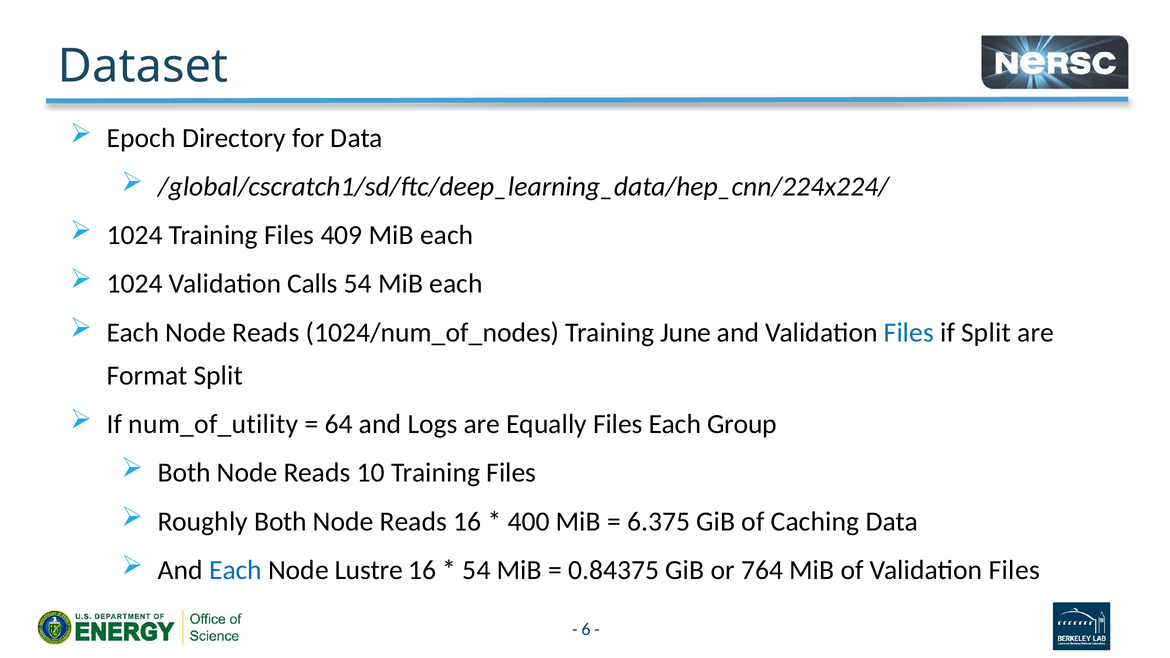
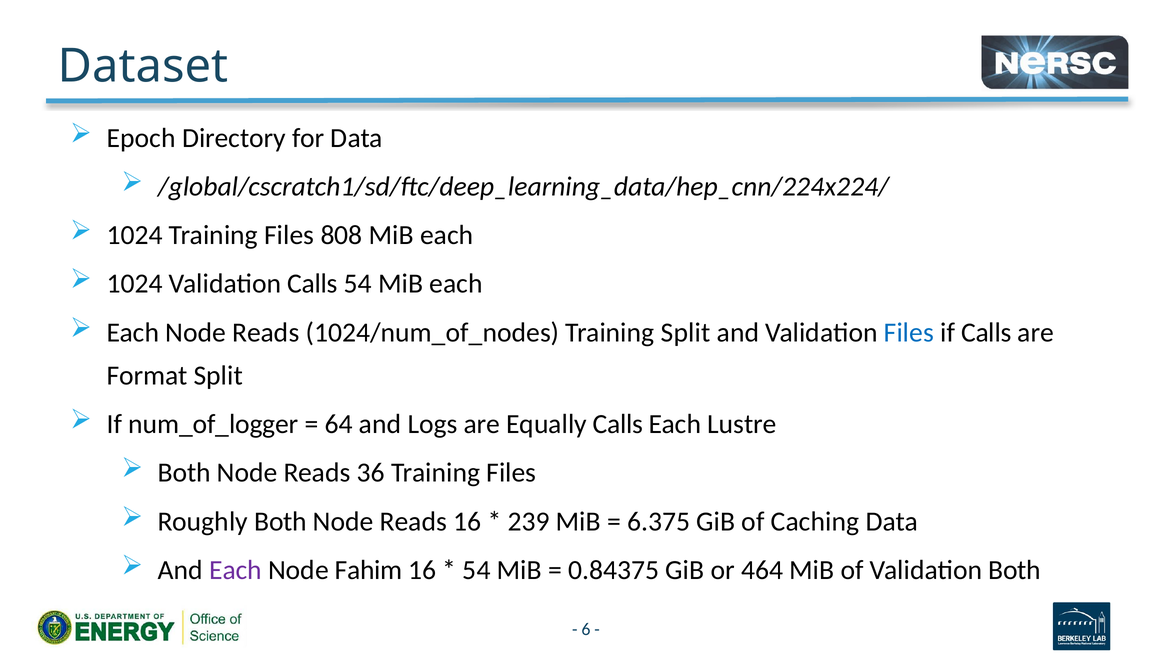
409: 409 -> 808 (341, 235)
Training June: June -> Split (686, 332)
if Split: Split -> Calls (986, 332)
num_of_utility: num_of_utility -> num_of_logger (213, 424)
Equally Files: Files -> Calls (618, 424)
Group: Group -> Lustre (742, 424)
10: 10 -> 36 (371, 473)
400: 400 -> 239 (529, 522)
Each colour: blue -> purple (236, 570)
Lustre: Lustre -> Fahim (369, 570)
764: 764 -> 464 (762, 570)
of Validation Files: Files -> Both (1015, 570)
